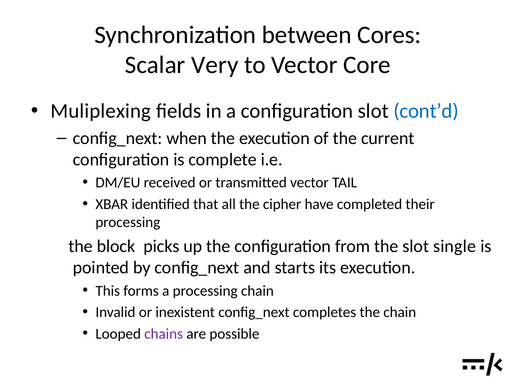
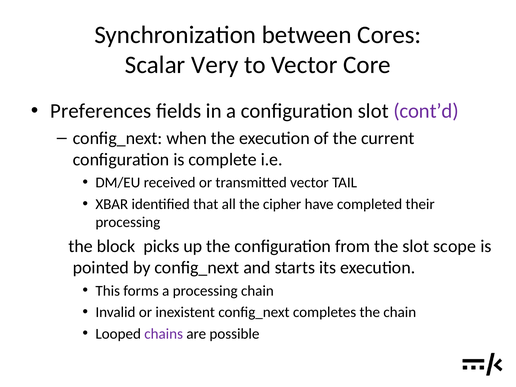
Muliplexing: Muliplexing -> Preferences (101, 111)
cont’d colour: blue -> purple (426, 111)
single: single -> scope (455, 246)
